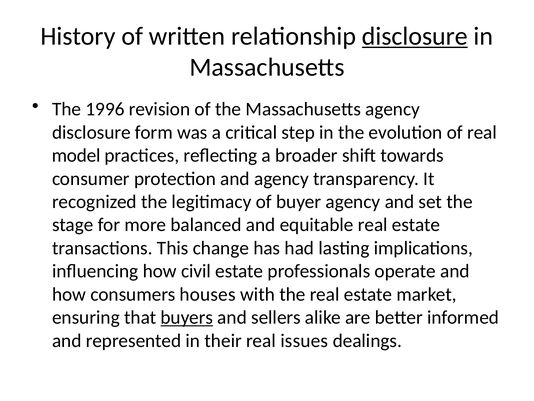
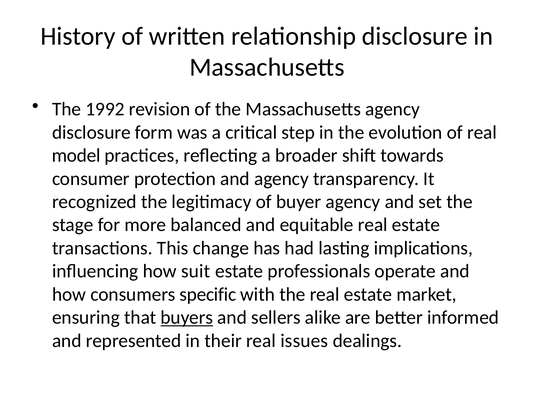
disclosure underline: present -> none (415, 36)
1996: 1996 -> 1992 (105, 109)
civil: civil -> suit (196, 271)
houses: houses -> specific (208, 294)
